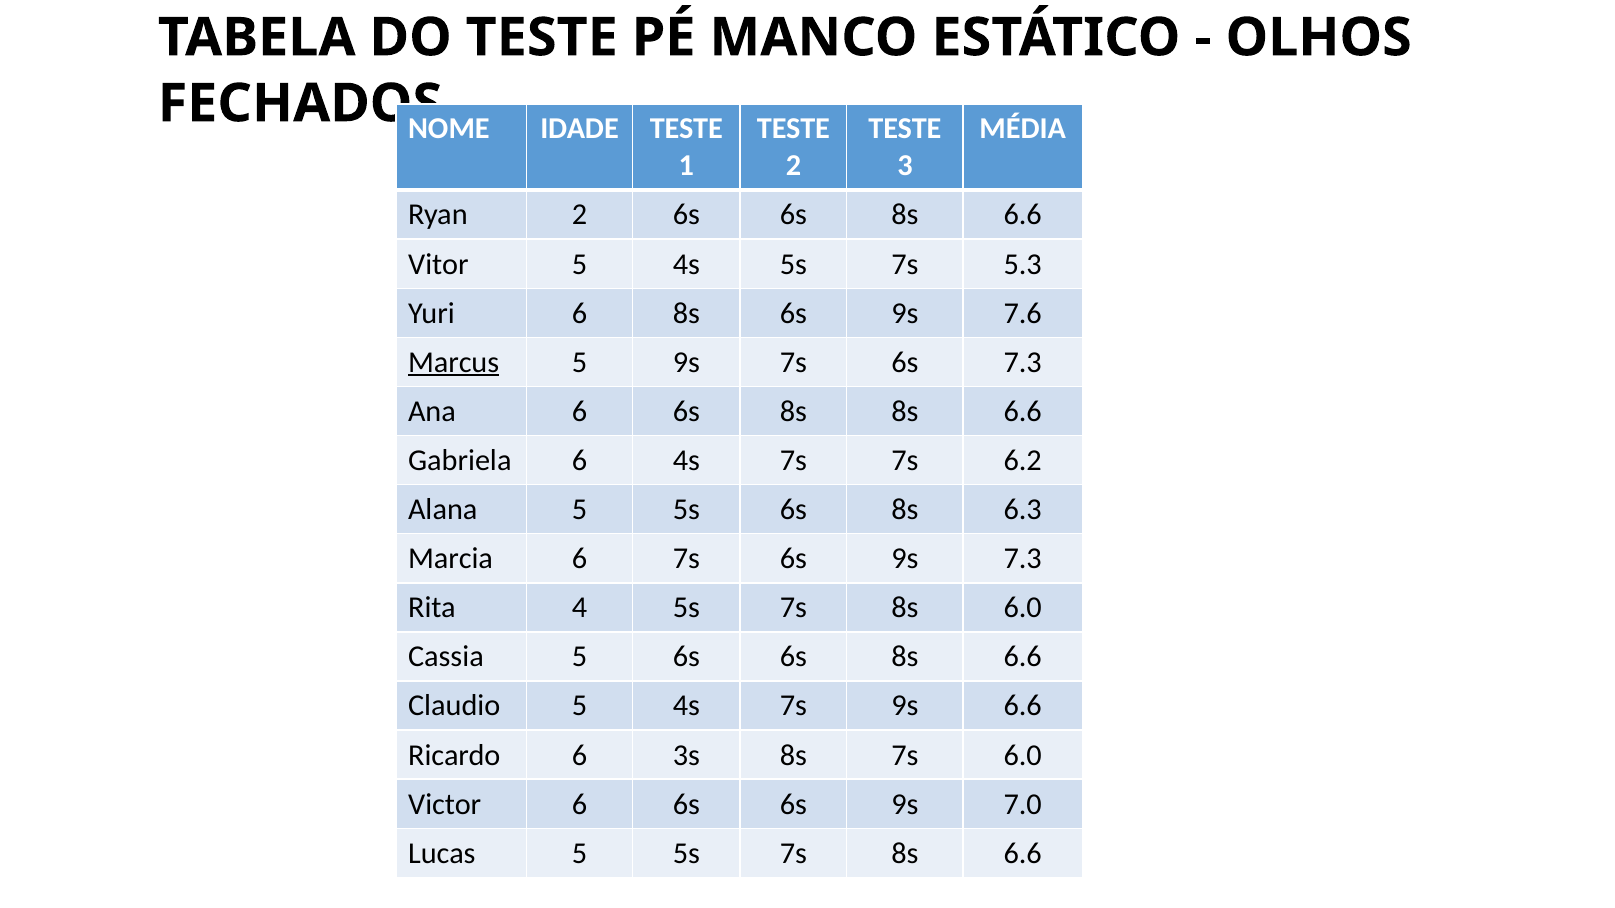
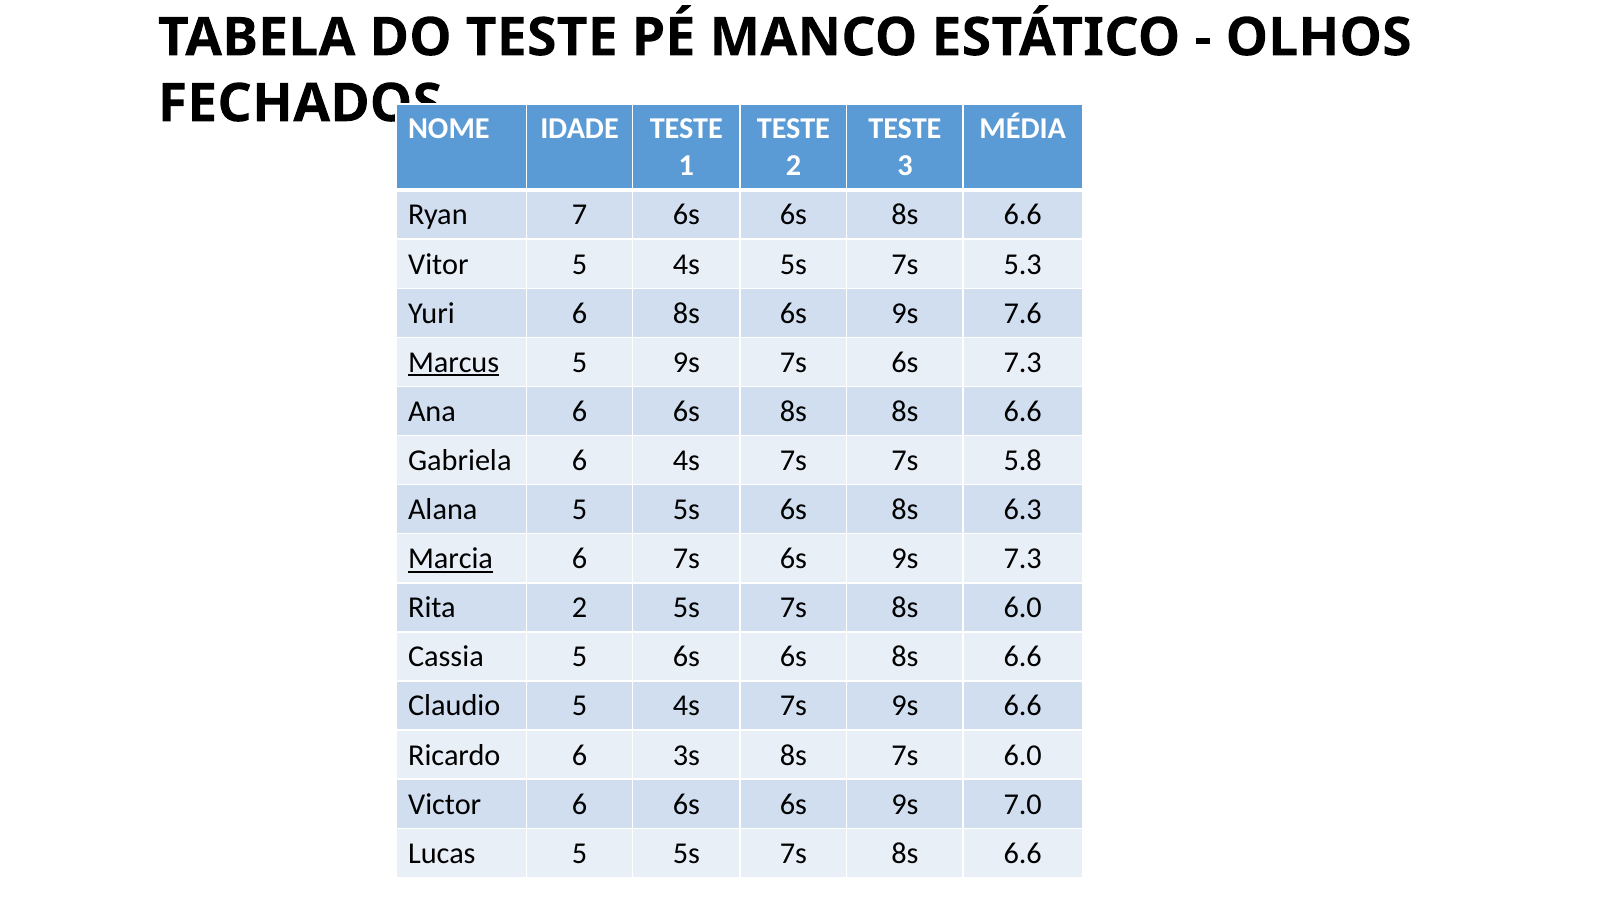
Ryan 2: 2 -> 7 (580, 215)
6.2: 6.2 -> 5.8 (1023, 461)
Marcia underline: none -> present (451, 559)
Rita 4: 4 -> 2 (580, 608)
